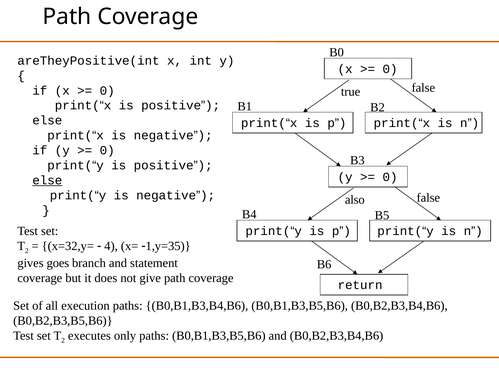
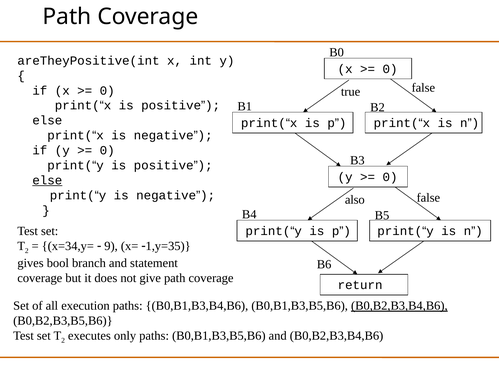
x=32,y=: x=32,y= -> x=34,y= (68, 246)
4: 4 -> 9 (111, 246)
goes: goes -> bool (58, 263)
B0,B2,B3,B4,B6 underline: none -> present (399, 306)
